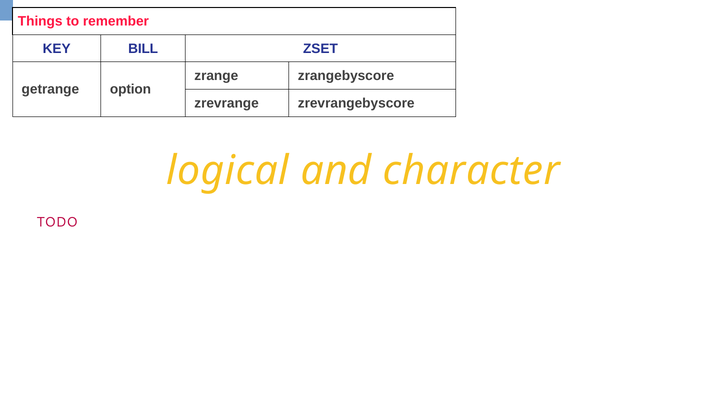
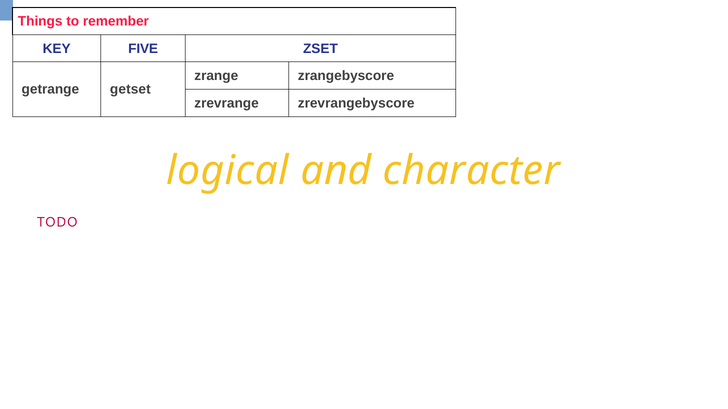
BILL: BILL -> FIVE (143, 49)
option: option -> getset (130, 90)
